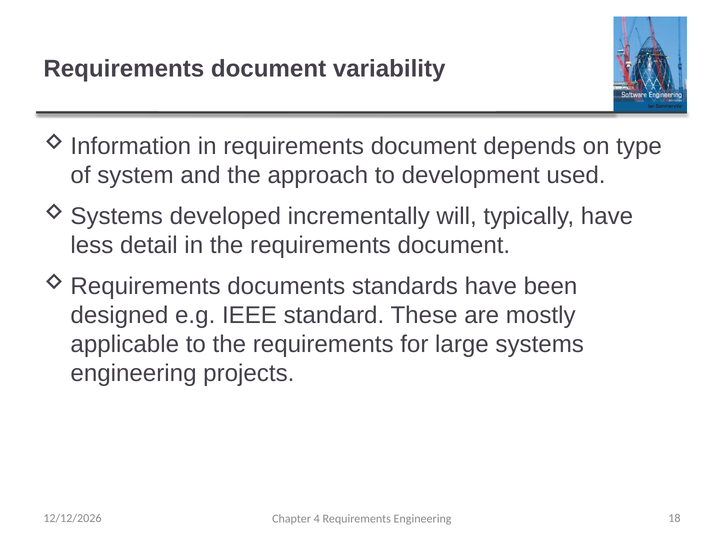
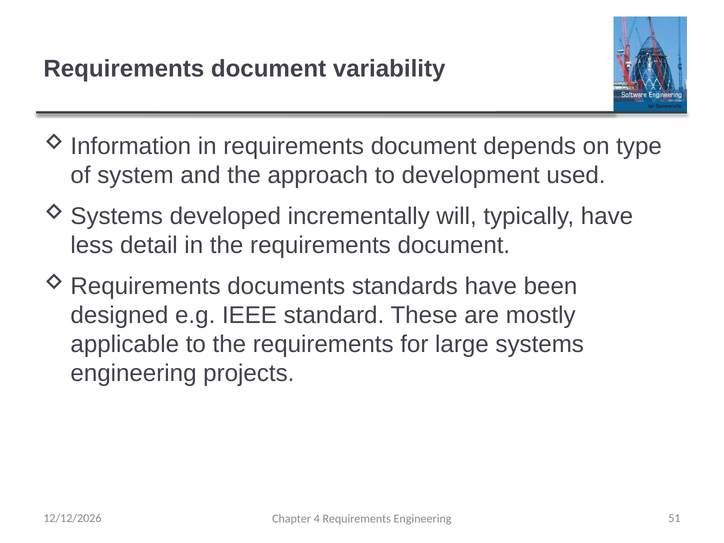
18: 18 -> 51 (674, 518)
